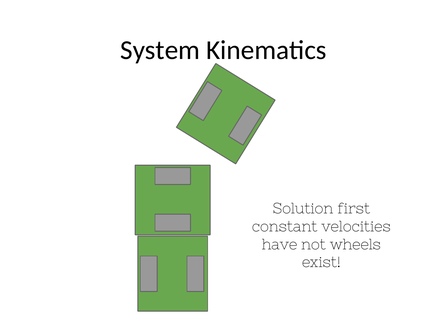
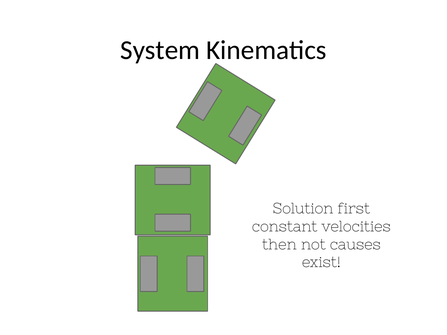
have: have -> then (279, 245)
wheels: wheels -> causes (355, 245)
